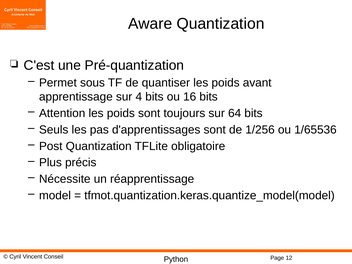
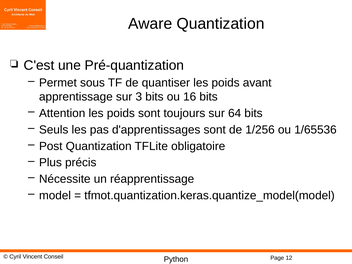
4: 4 -> 3 (139, 97)
